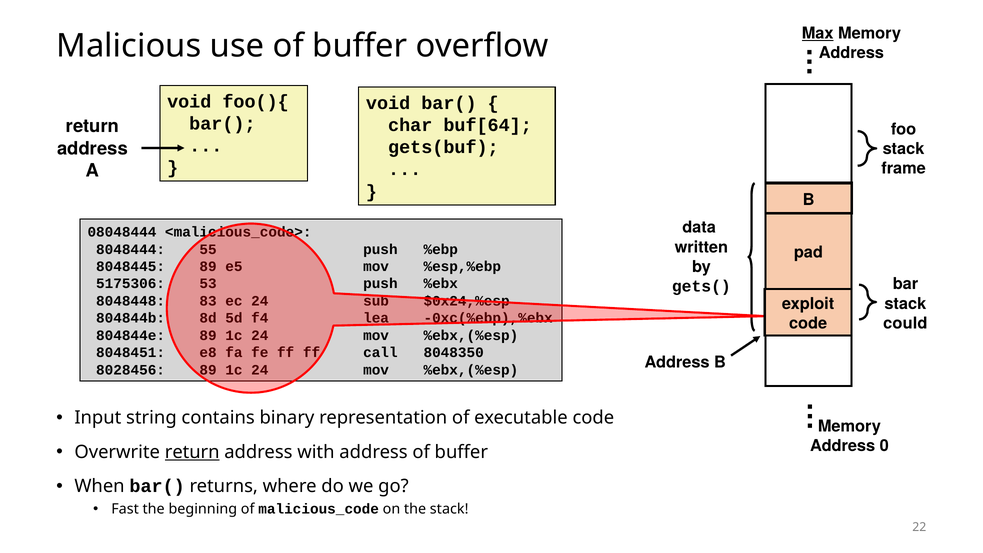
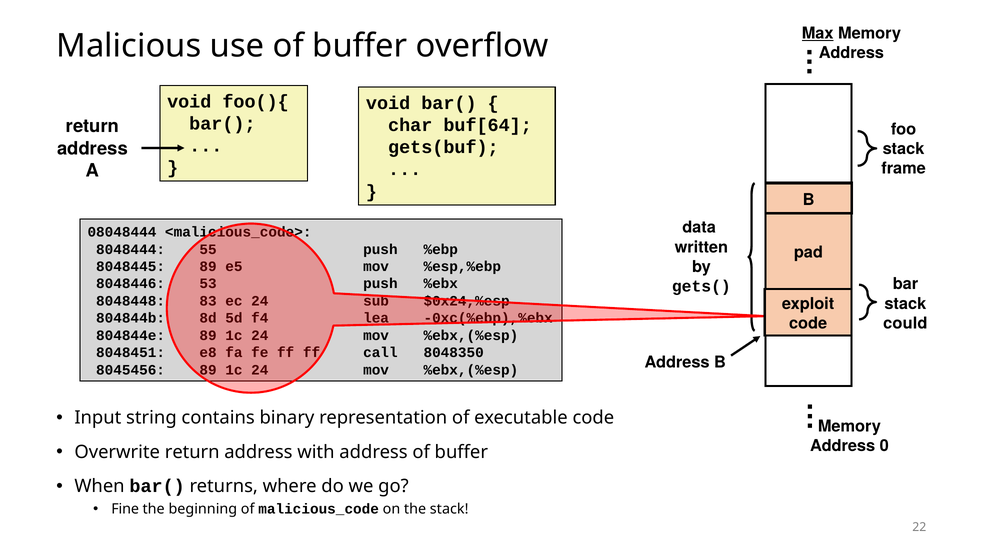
5175306: 5175306 -> 8048446 (131, 284)
8028456: 8028456 -> 8045456 (131, 370)
return underline: present -> none (192, 452)
Fast: Fast -> Fine (125, 509)
